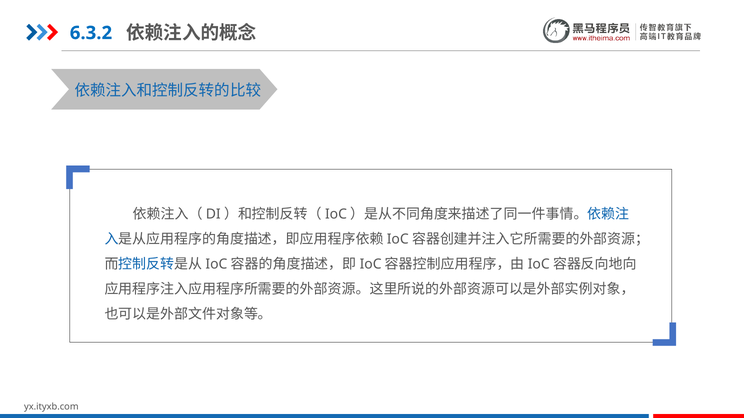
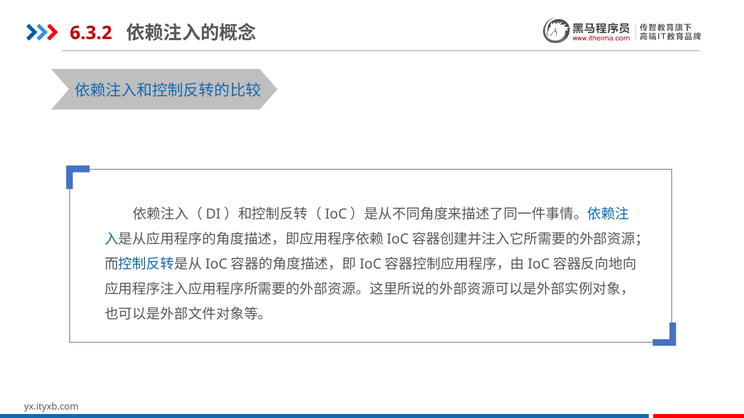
6.3.2 colour: blue -> red (91, 33)
